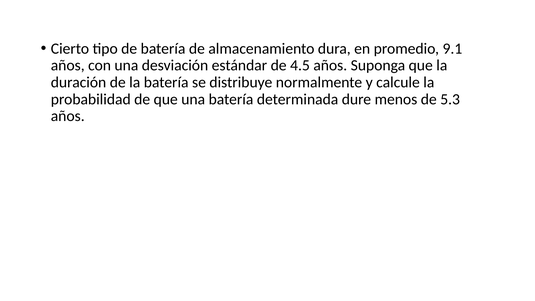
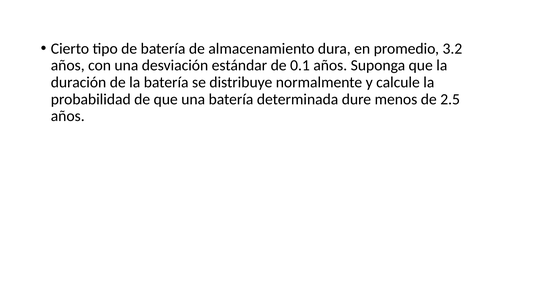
9.1: 9.1 -> 3.2 (452, 49)
4.5: 4.5 -> 0.1 (300, 65)
5.3: 5.3 -> 2.5 (450, 99)
